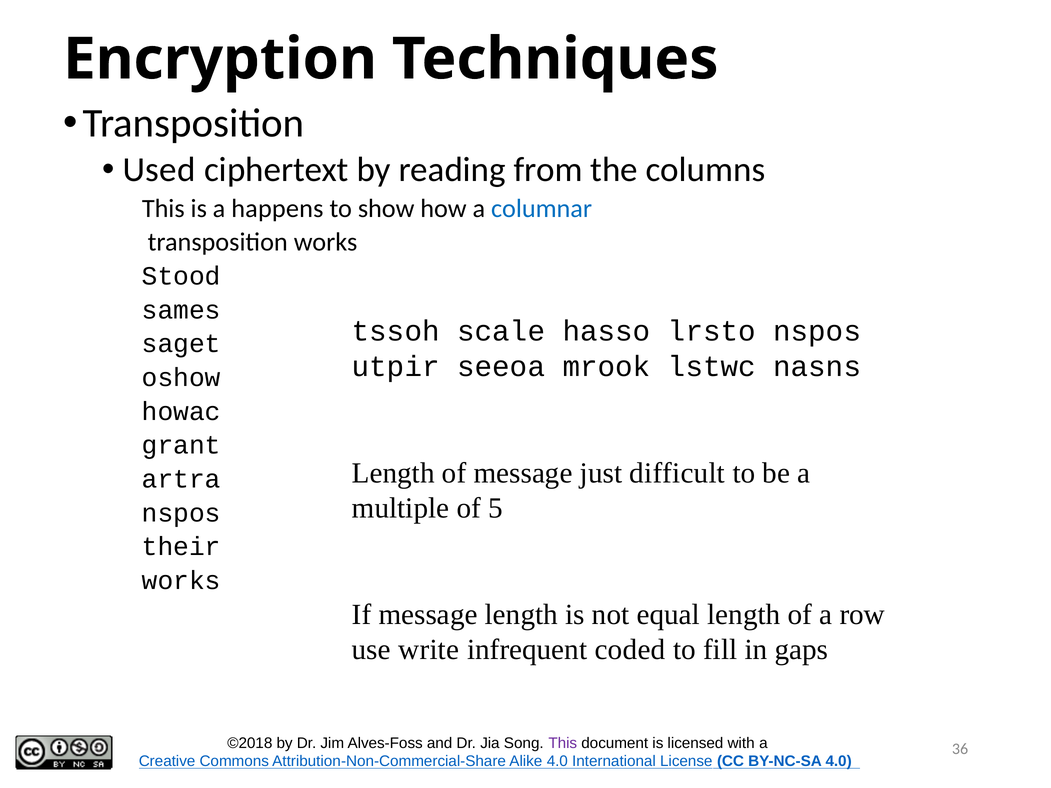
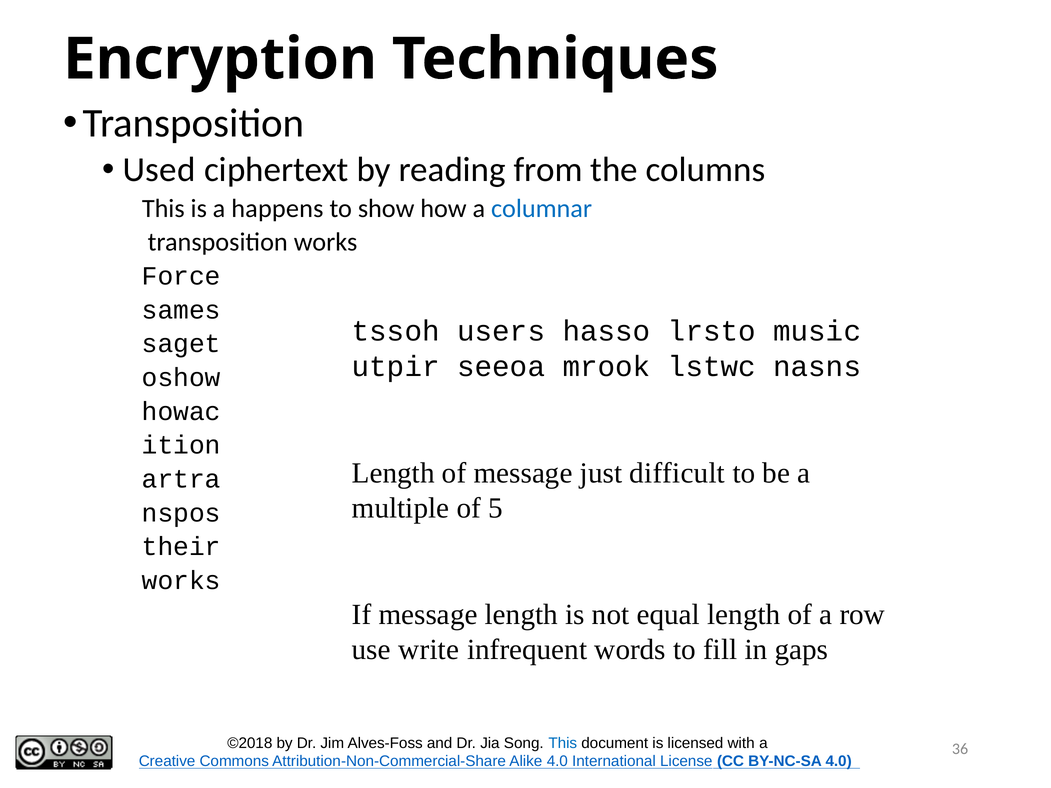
Stood: Stood -> Force (181, 276)
scale: scale -> users (501, 331)
lrsto nspos: nspos -> music (817, 331)
grant: grant -> ition (181, 445)
coded: coded -> words (630, 650)
This colour: purple -> blue (563, 743)
